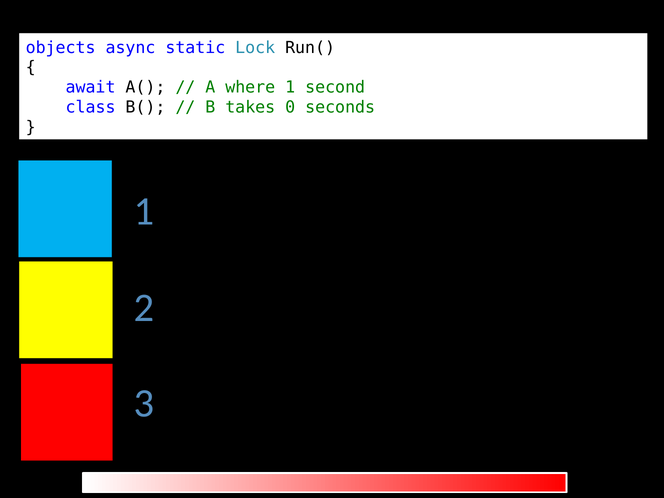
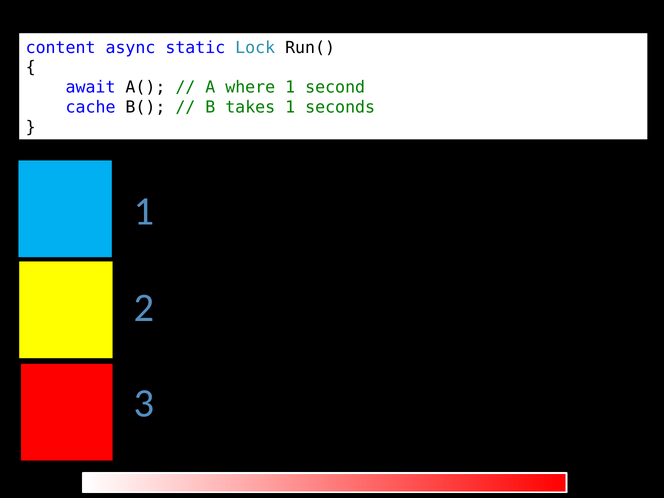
objects: objects -> content (61, 48)
class: class -> cache (91, 107)
takes 0: 0 -> 1 (290, 107)
